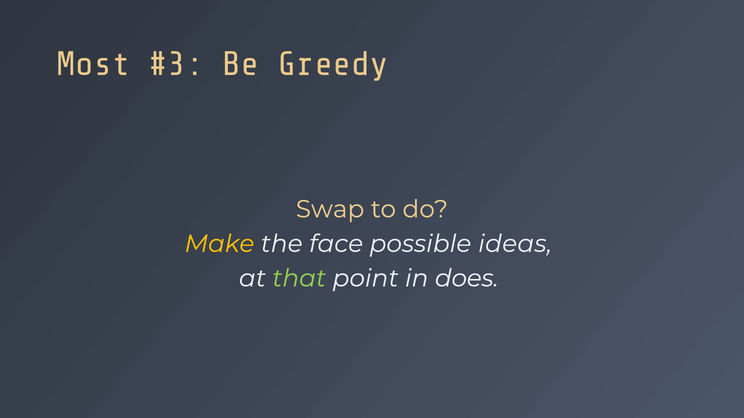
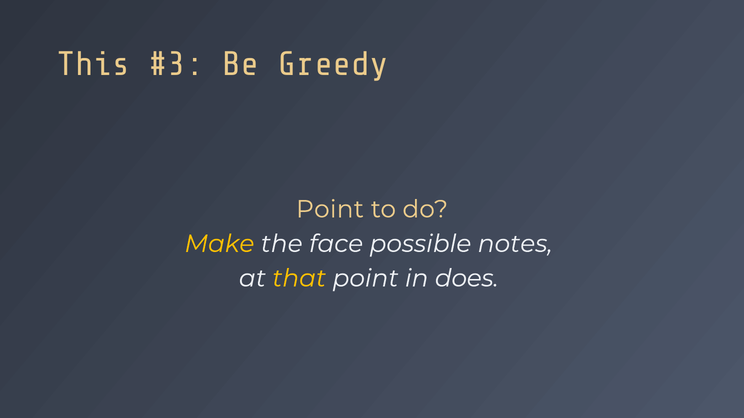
Most: Most -> This (94, 64)
Swap: Swap -> Point (330, 209)
ideas: ideas -> notes (515, 244)
that colour: light green -> yellow (299, 279)
